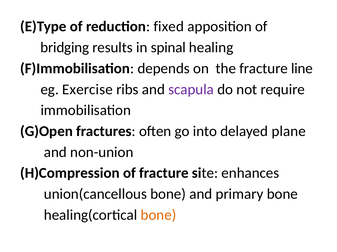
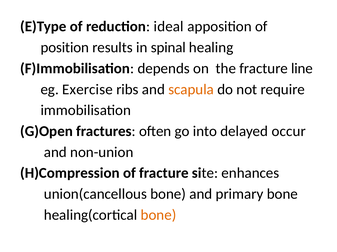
fixed: fixed -> ideal (169, 27)
bridging: bridging -> position (65, 48)
scapula colour: purple -> orange (191, 90)
plane: plane -> occur (289, 132)
